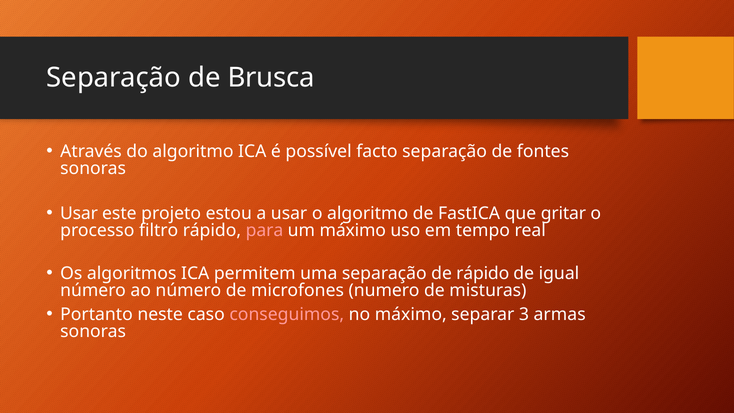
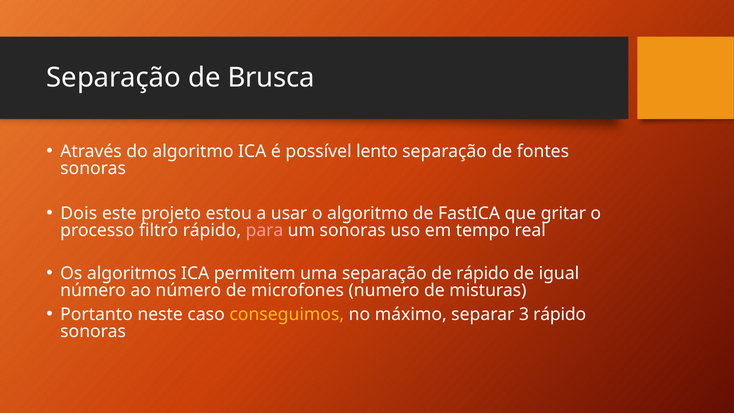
facto: facto -> lento (377, 151)
Usar: Usar -> Dois (79, 213)
um máximo: máximo -> sonoras (353, 231)
conseguimos colour: pink -> yellow (287, 314)
3 armas: armas -> rápido (560, 314)
